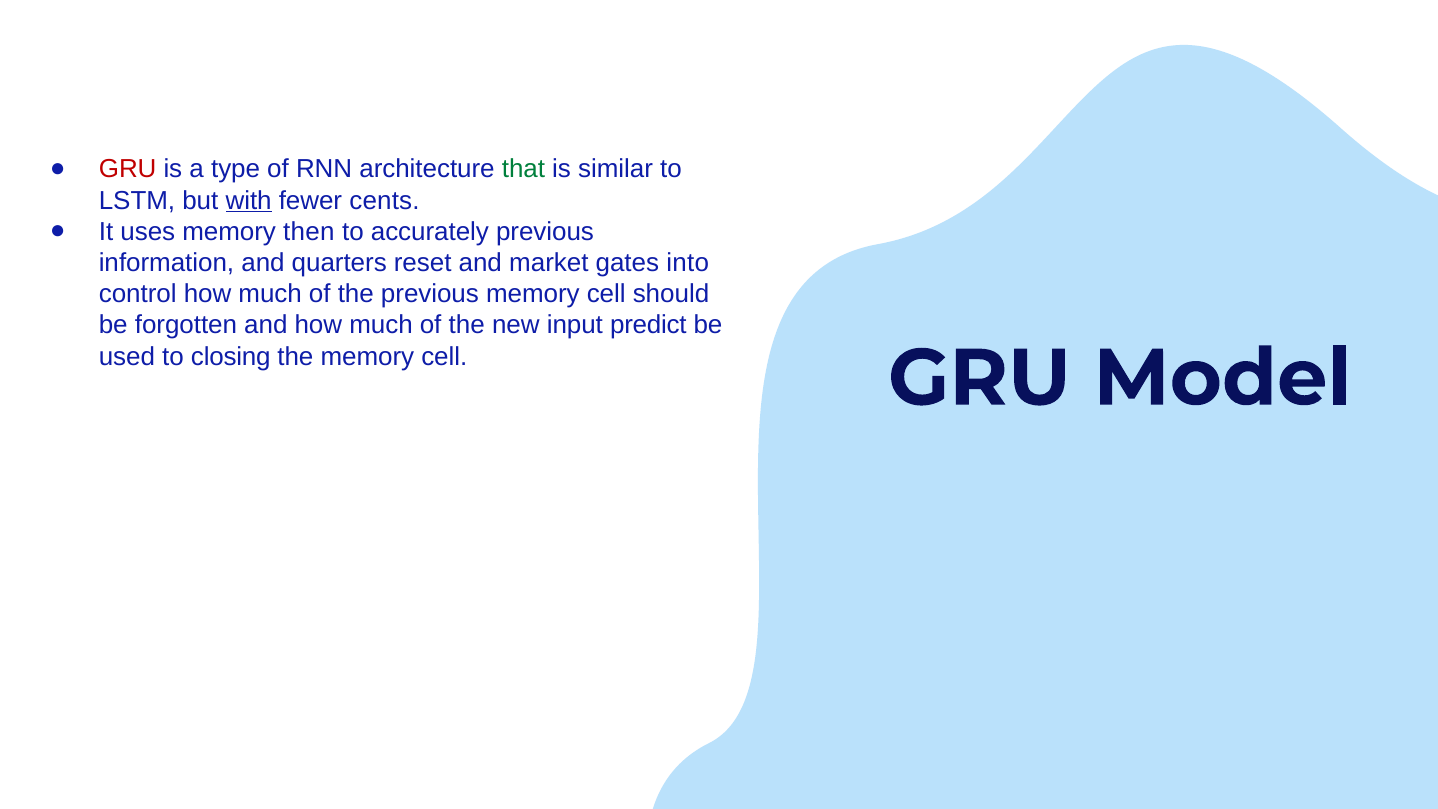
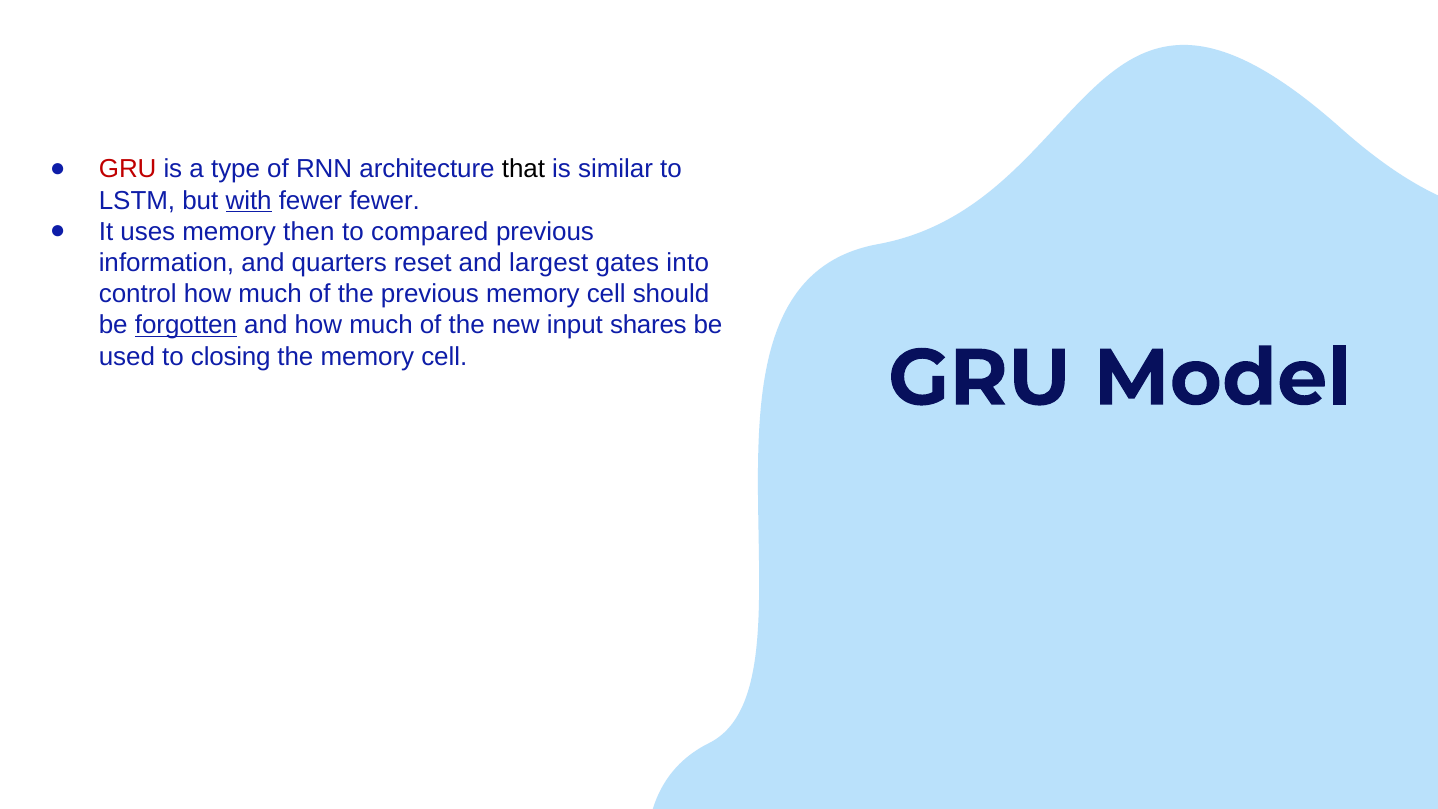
that colour: green -> black (523, 169)
fewer cents: cents -> fewer (385, 200)
accurately: accurately -> compared (430, 232)
market: market -> largest (549, 263)
forgotten underline: none -> present (186, 325)
predict: predict -> shares (648, 325)
